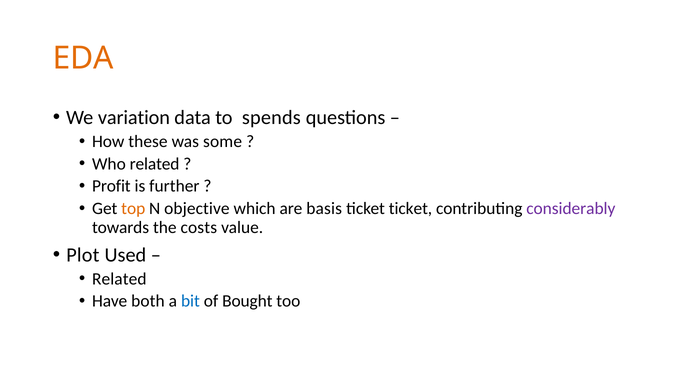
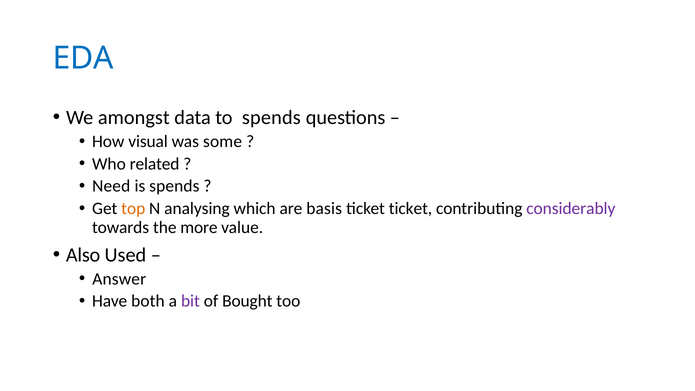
EDA colour: orange -> blue (83, 58)
variation: variation -> amongst (134, 118)
these: these -> visual (148, 141)
Profit: Profit -> Need (111, 186)
is further: further -> spends (174, 186)
objective: objective -> analysing (197, 209)
costs: costs -> more (199, 227)
Plot: Plot -> Also (83, 255)
Related: Related -> Answer (119, 279)
bit colour: blue -> purple (190, 301)
